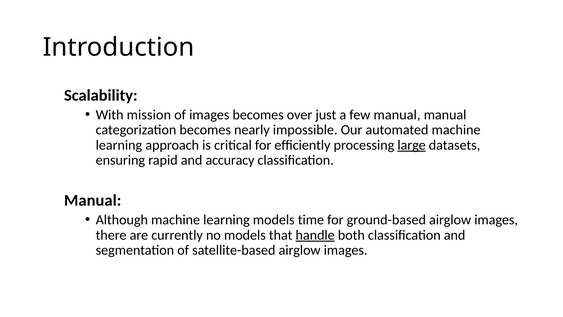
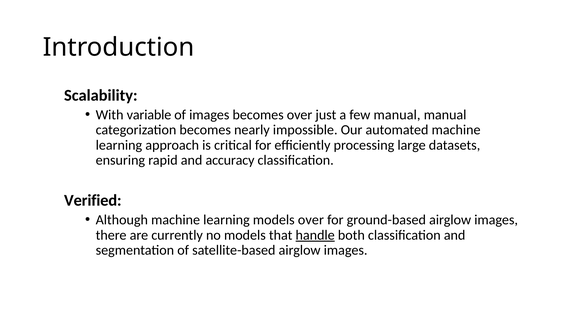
mission: mission -> variable (149, 115)
large underline: present -> none (412, 145)
Manual: Manual -> Verified (93, 200)
models time: time -> over (311, 220)
